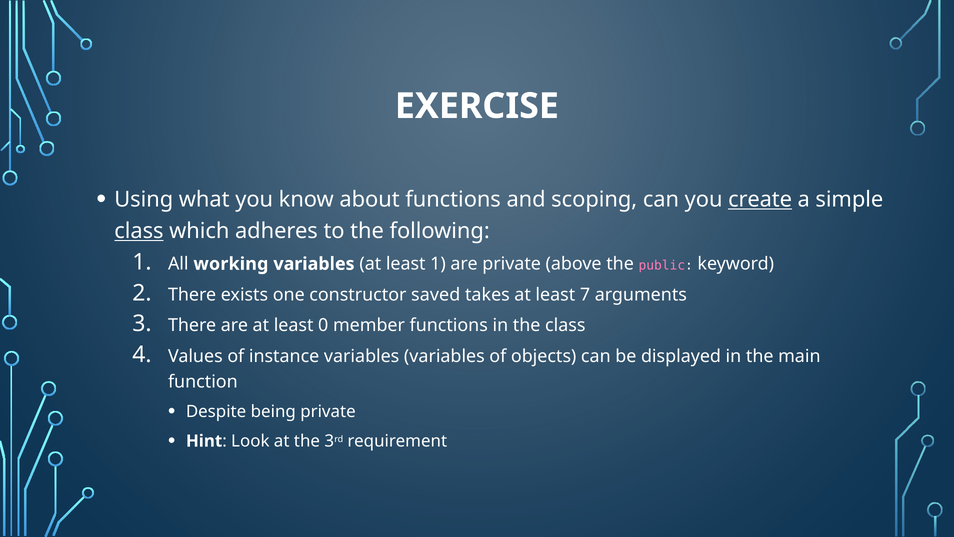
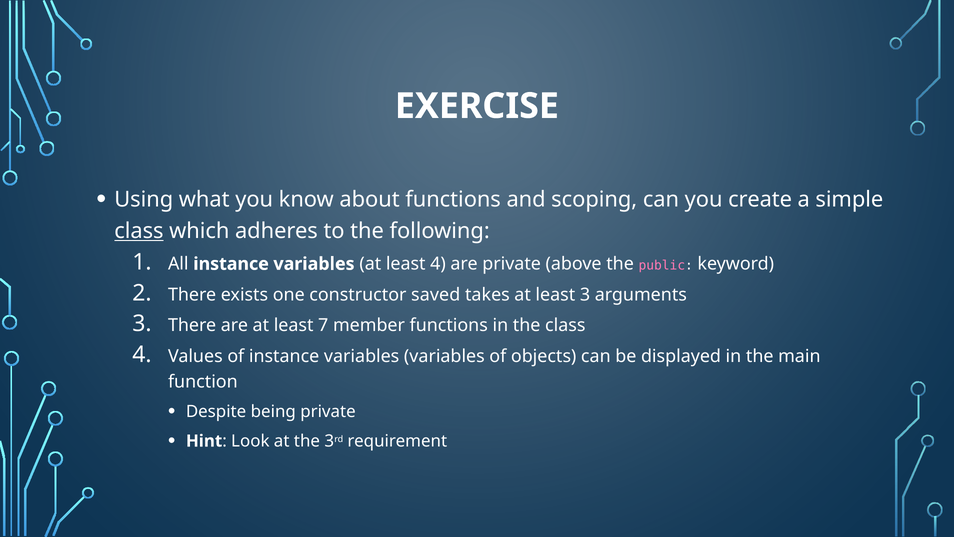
create underline: present -> none (760, 199)
All working: working -> instance (231, 264)
least 1: 1 -> 4 (438, 264)
least 7: 7 -> 3 (585, 294)
0: 0 -> 7 (323, 325)
